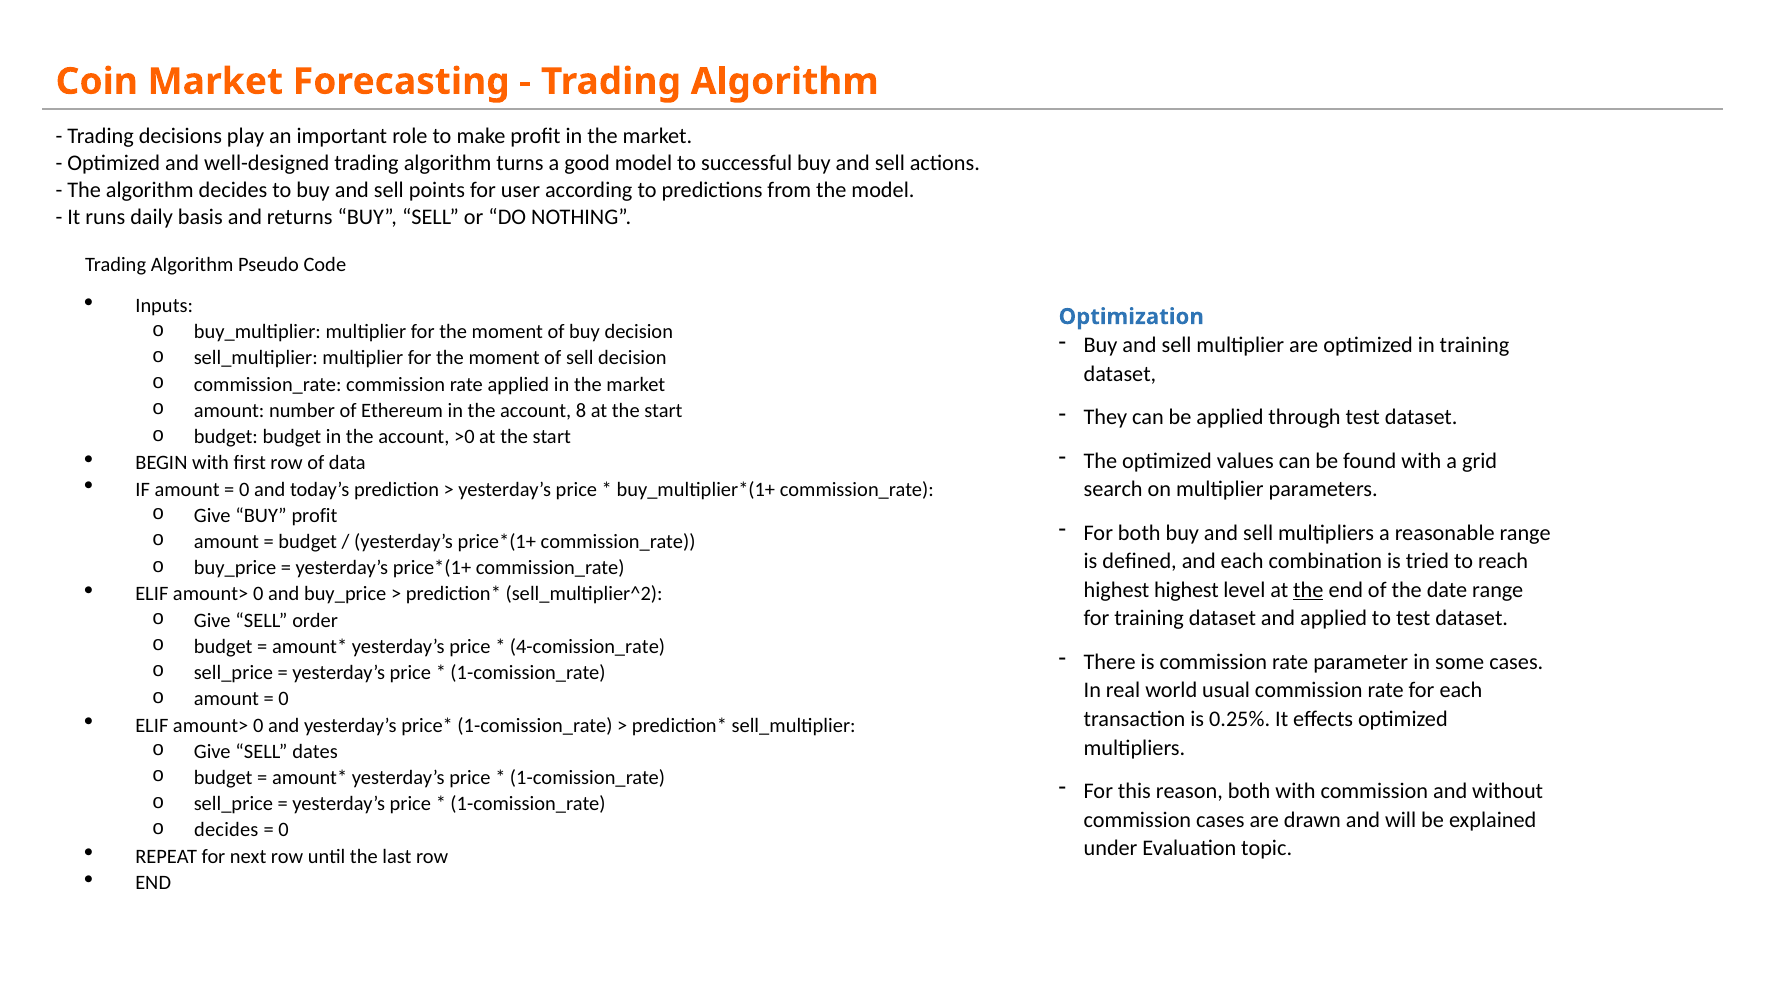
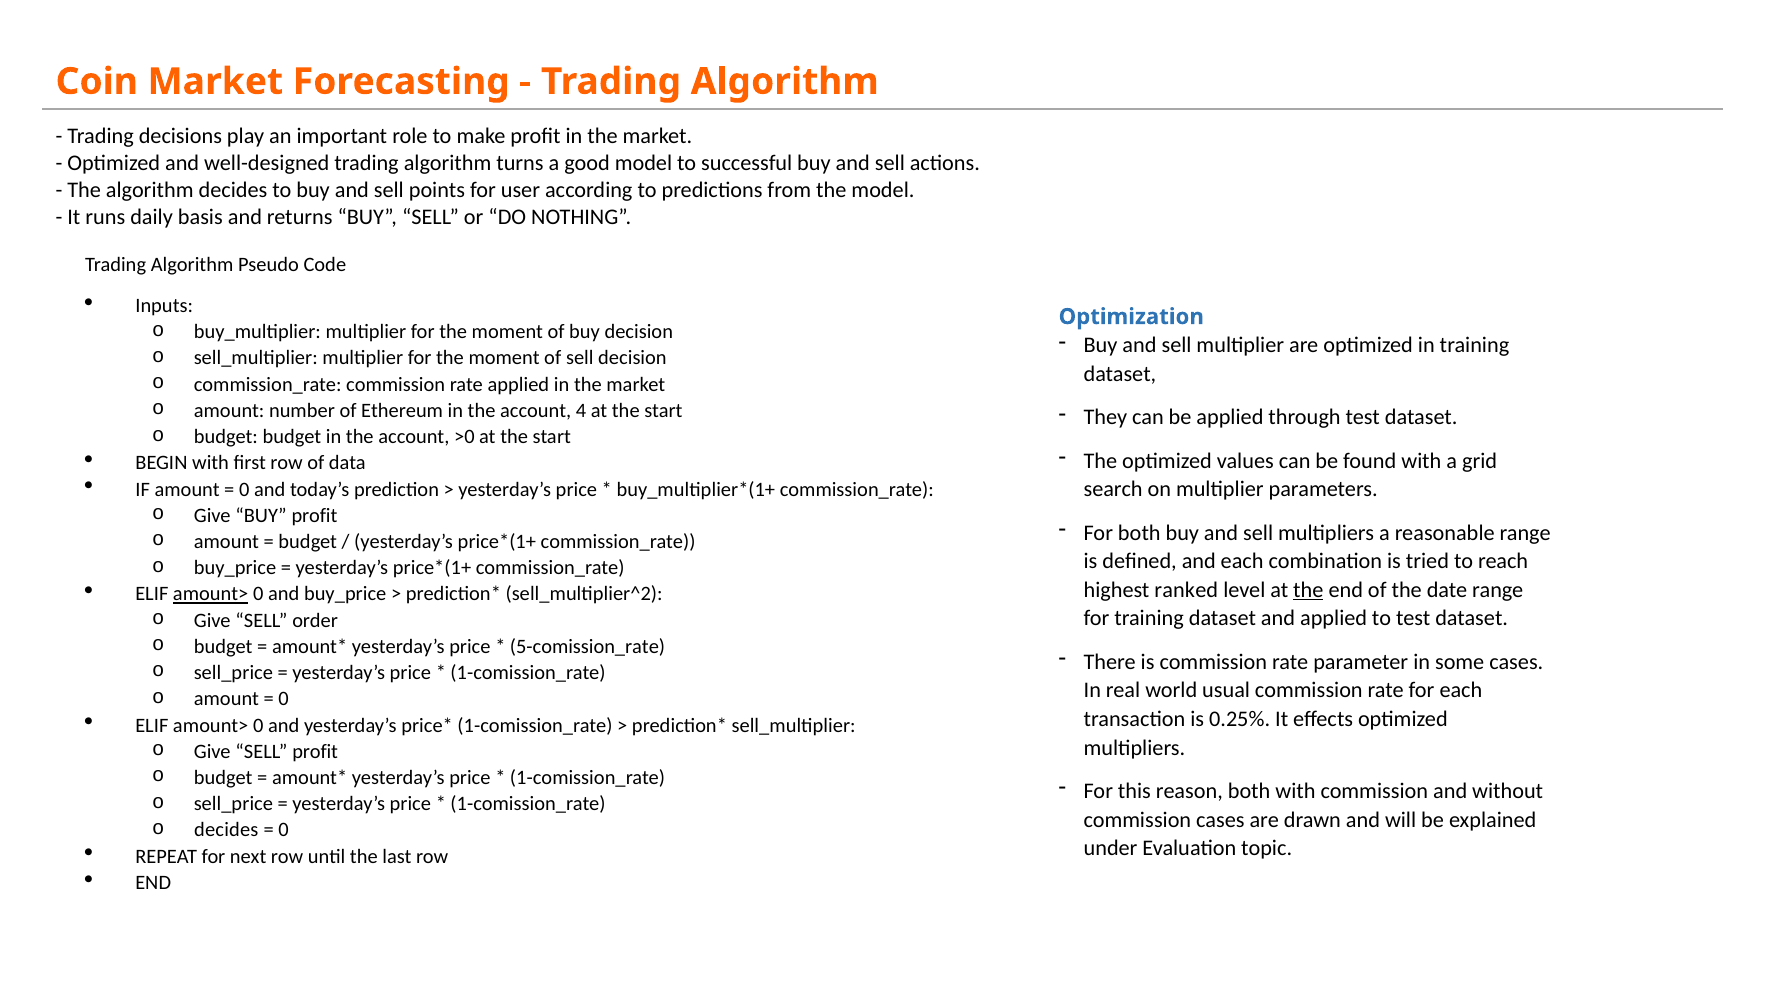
8: 8 -> 4 (581, 411)
highest highest: highest -> ranked (1186, 590)
amount> underline: none -> present (211, 594)
4-comission_rate: 4-comission_rate -> 5-comission_rate (588, 647)
SELL dates: dates -> profit (315, 751)
